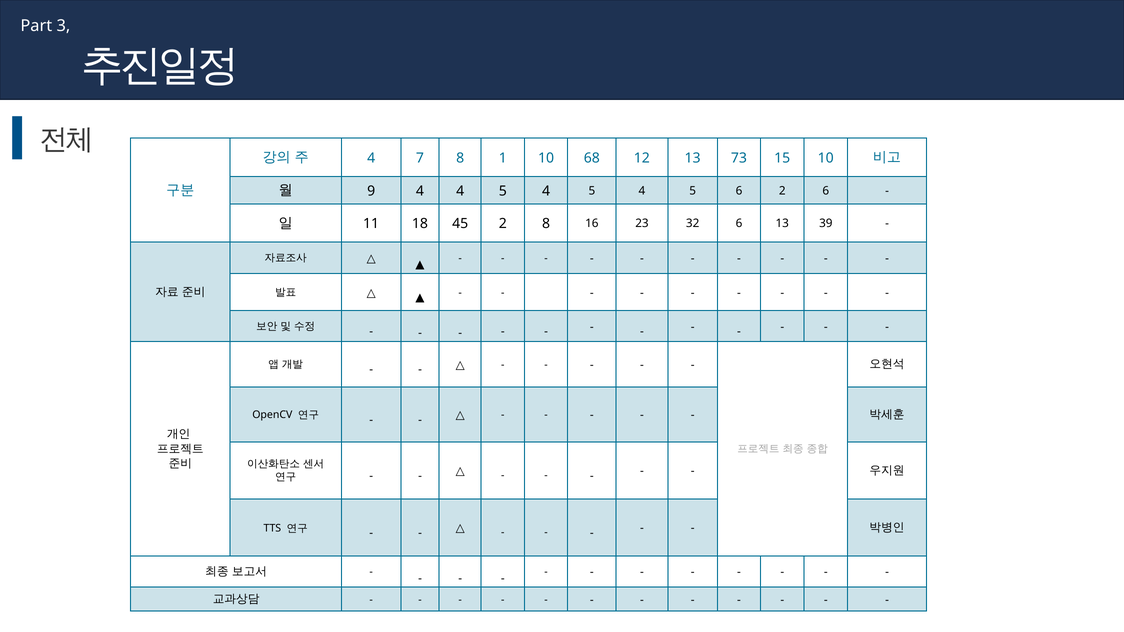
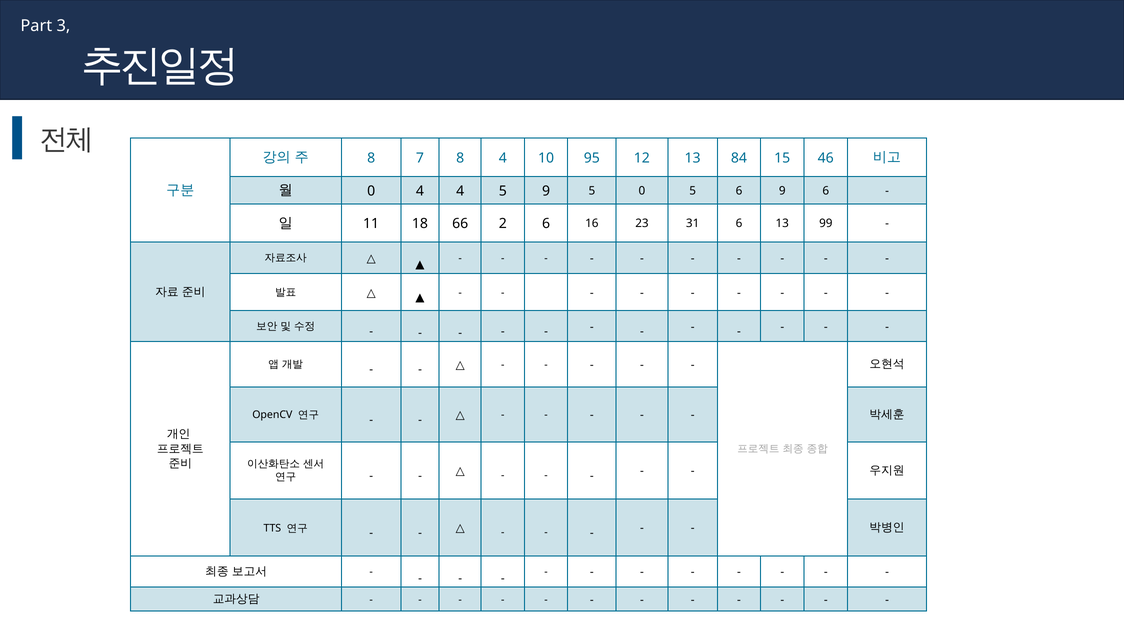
4: 4 -> 8 (371, 158)
8 1: 1 -> 4 (503, 158)
68: 68 -> 95 (592, 158)
73: 73 -> 84 (739, 158)
15 10: 10 -> 46 (826, 158)
9: 9 -> 0 (371, 191)
4 4 5 4: 4 -> 9 (546, 191)
4: 4 -> 0 (642, 191)
6 2: 2 -> 9 (782, 191)
45: 45 -> 66 (460, 224)
2 8: 8 -> 6 (546, 224)
32: 32 -> 31 (693, 224)
39: 39 -> 99 (826, 224)
